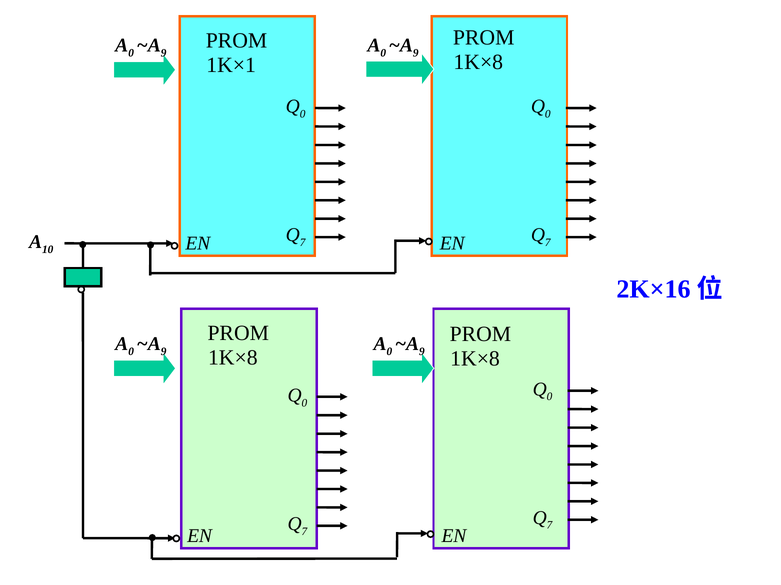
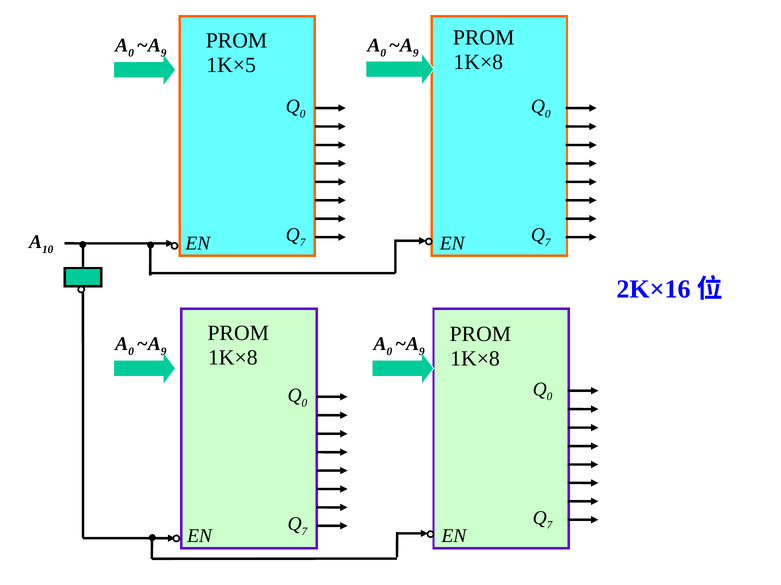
1K×1: 1K×1 -> 1K×5 (231, 65)
